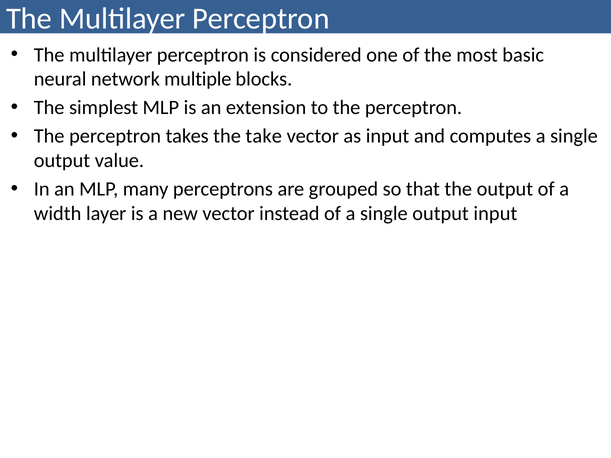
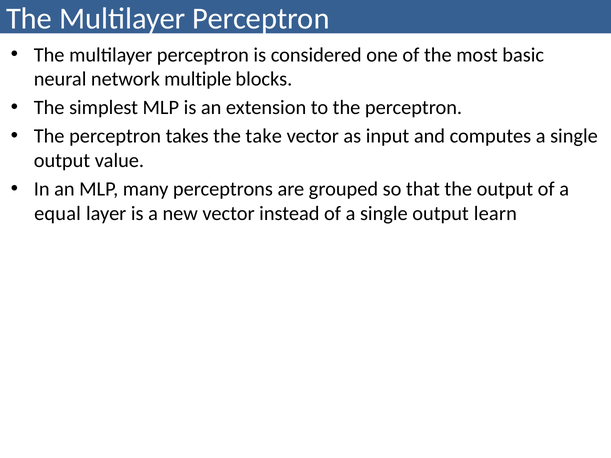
width: width -> equal (58, 214)
output input: input -> learn (495, 214)
